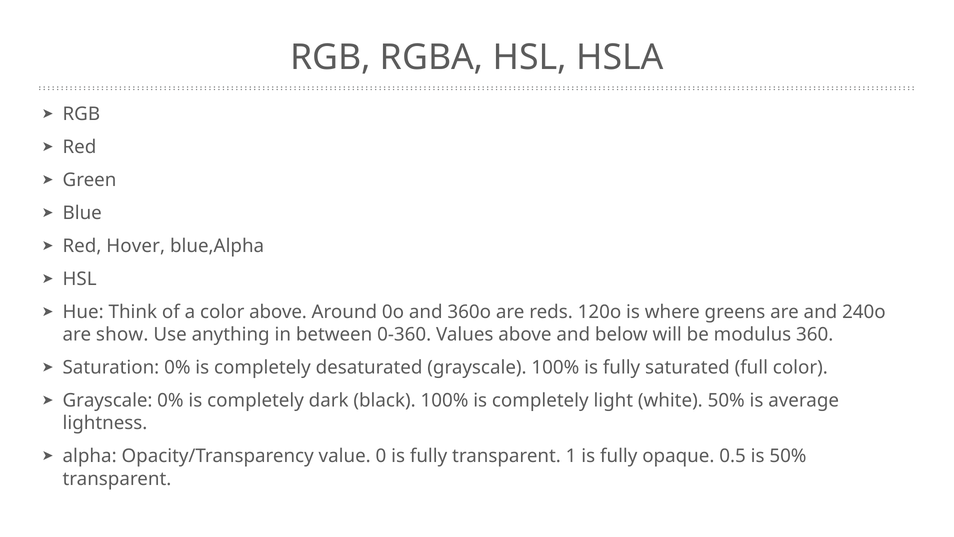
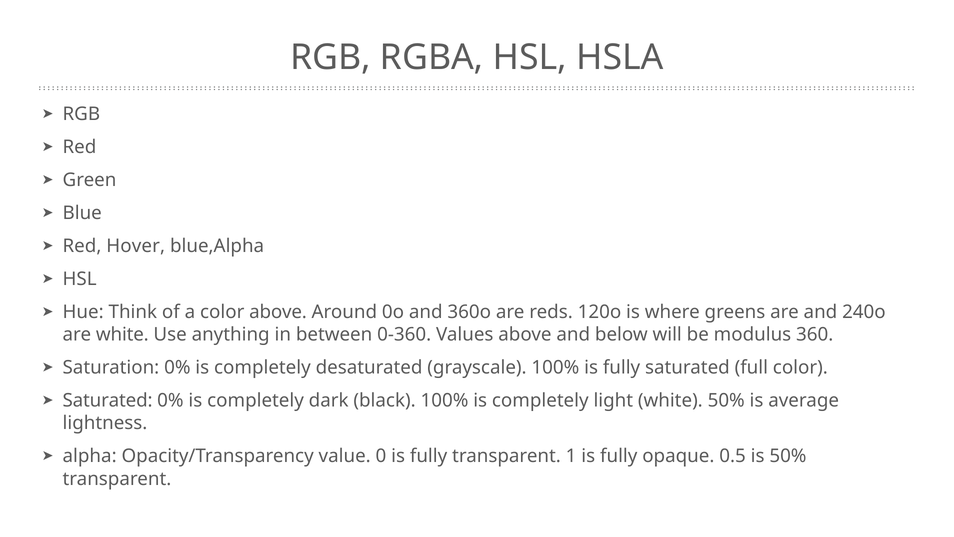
are show: show -> white (122, 334)
Grayscale: Grayscale -> Saturated (108, 400)
